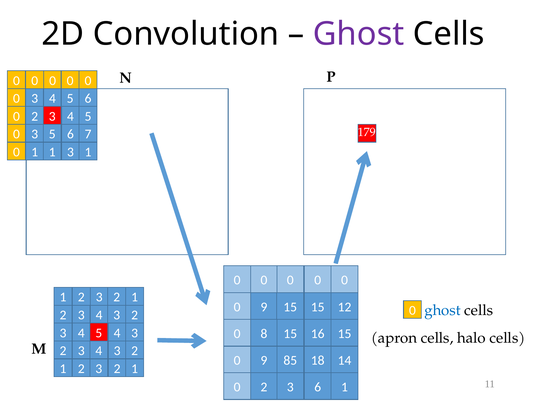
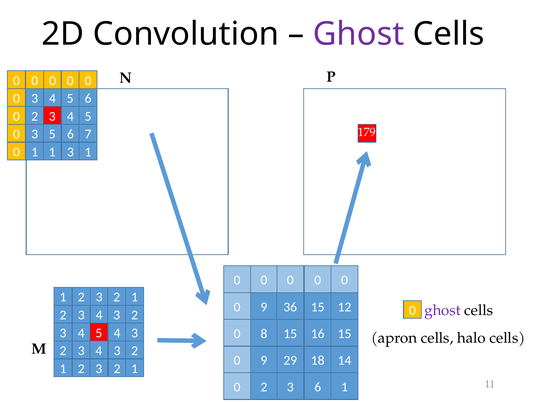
9 15: 15 -> 36 (290, 308)
ghost colour: blue -> purple (442, 311)
85: 85 -> 29 (290, 361)
